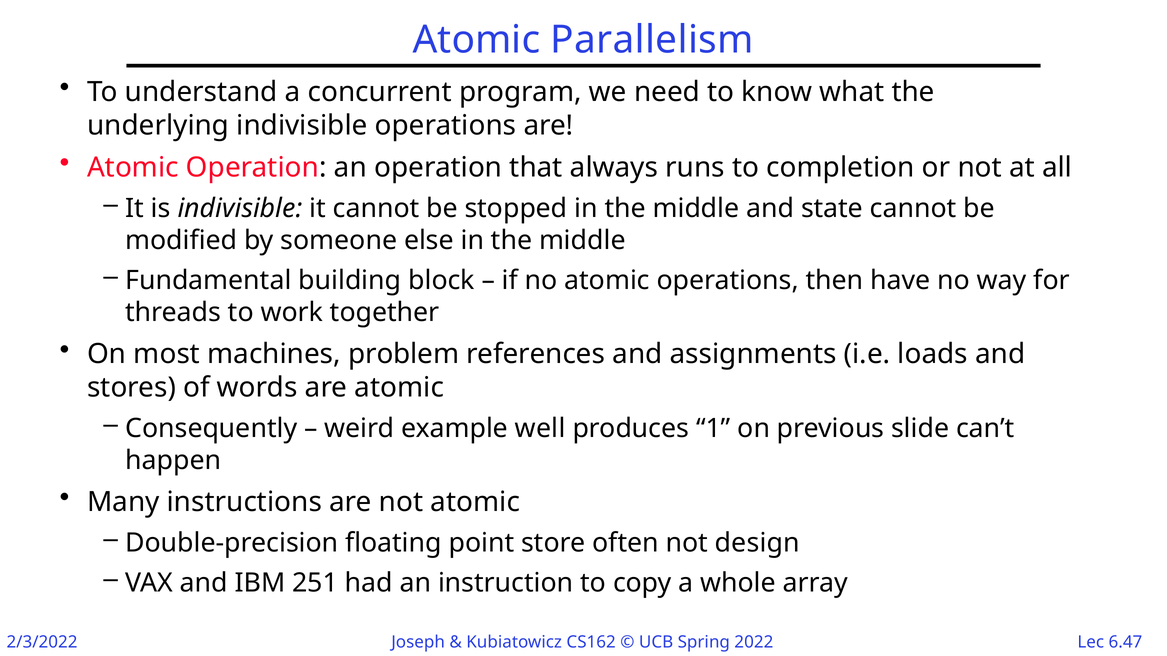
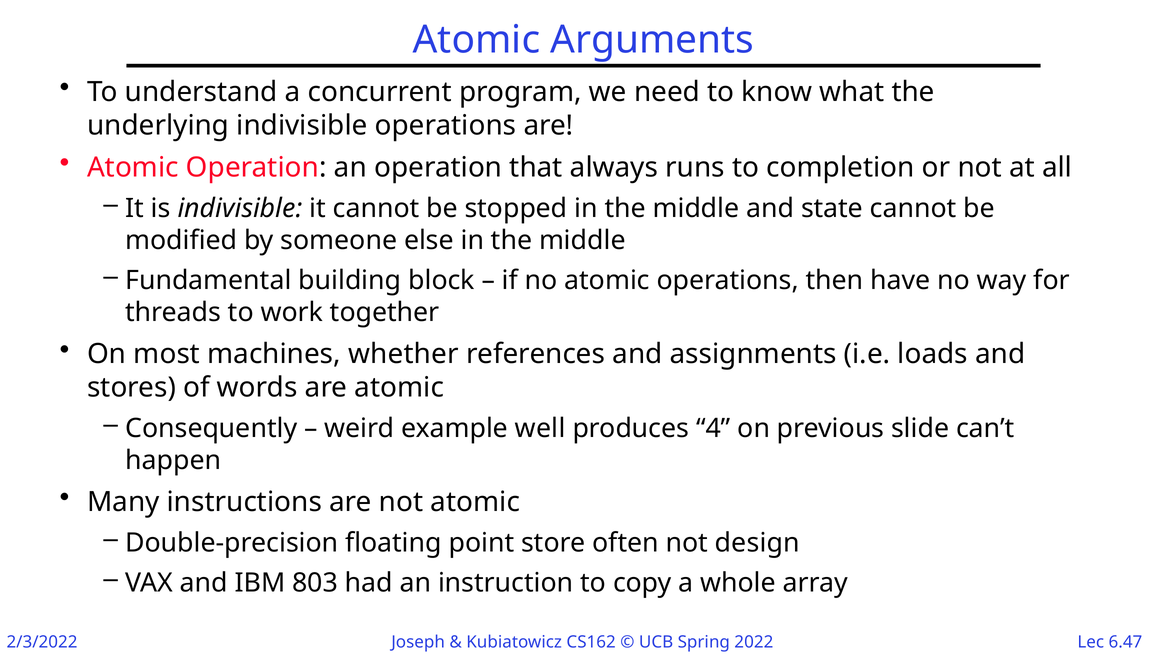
Parallelism: Parallelism -> Arguments (652, 40)
problem: problem -> whether (404, 354)
1: 1 -> 4 (713, 429)
251: 251 -> 803 (315, 583)
